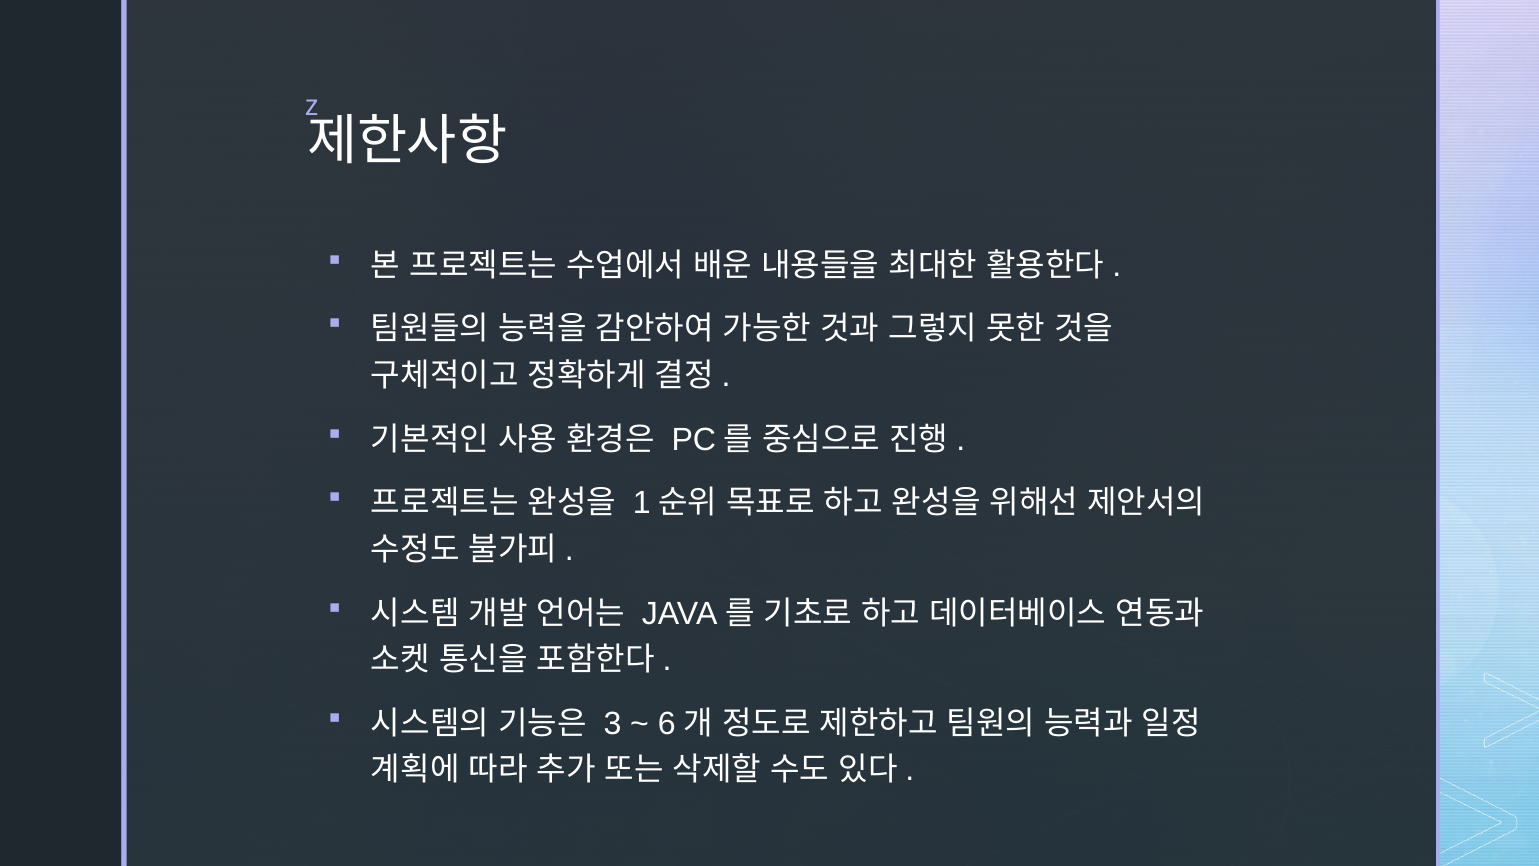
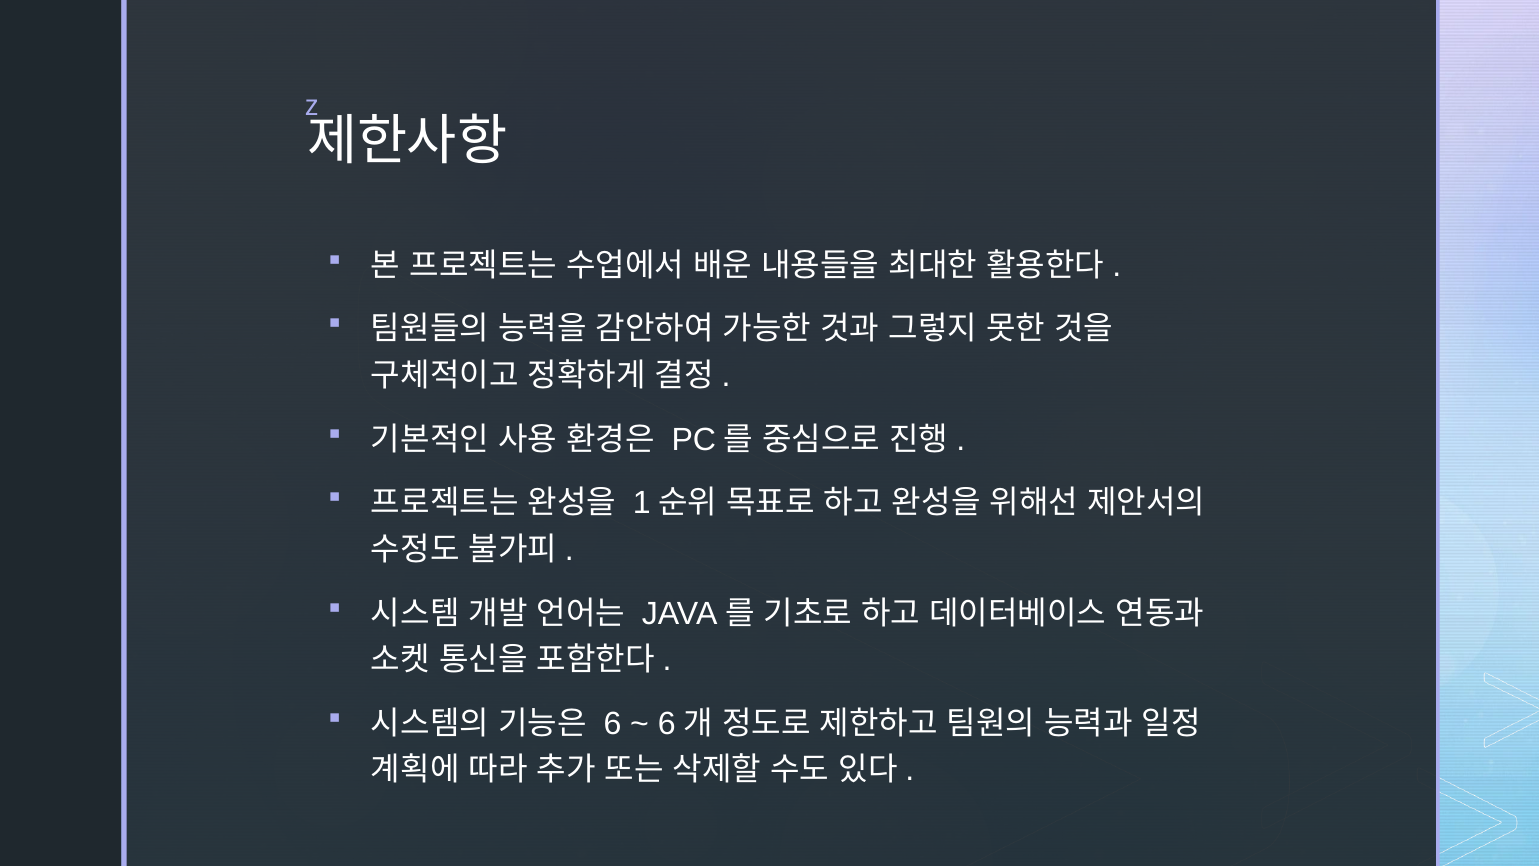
3: 3 -> 6 (612, 723)
